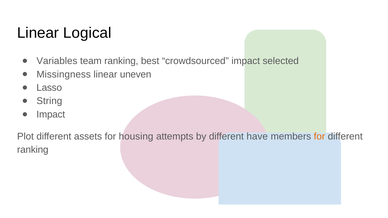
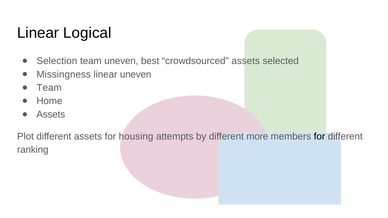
Variables: Variables -> Selection (57, 61)
team ranking: ranking -> uneven (121, 61)
crowdsourced impact: impact -> assets (246, 61)
Lasso: Lasso -> Team (49, 88)
String: String -> Home (49, 101)
Impact: Impact -> Assets (51, 115)
have: have -> more (257, 137)
for colour: orange -> black (319, 137)
